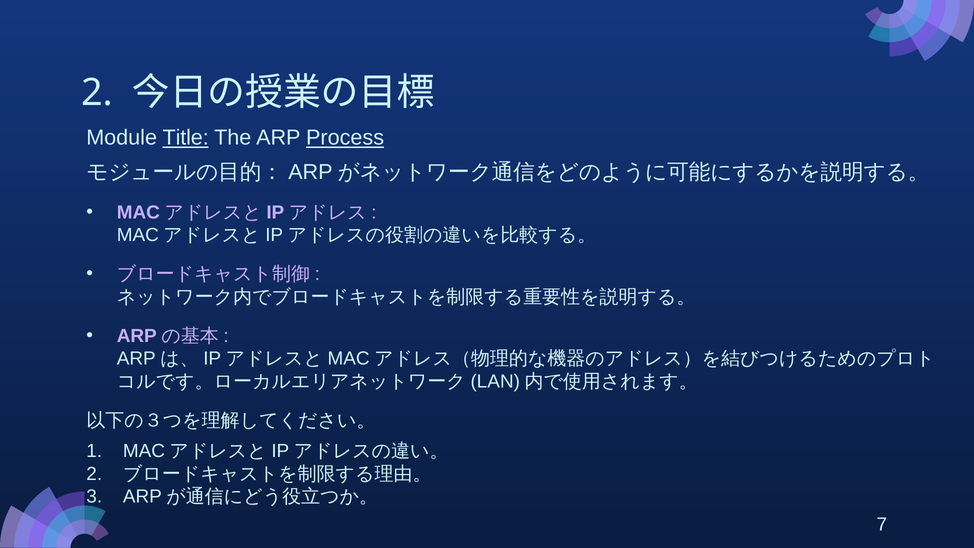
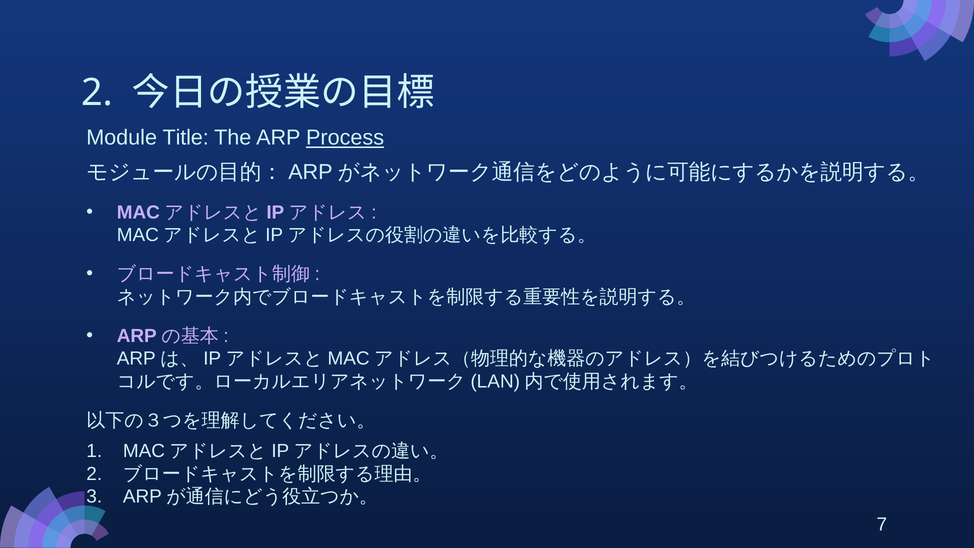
Title underline: present -> none (186, 138)
